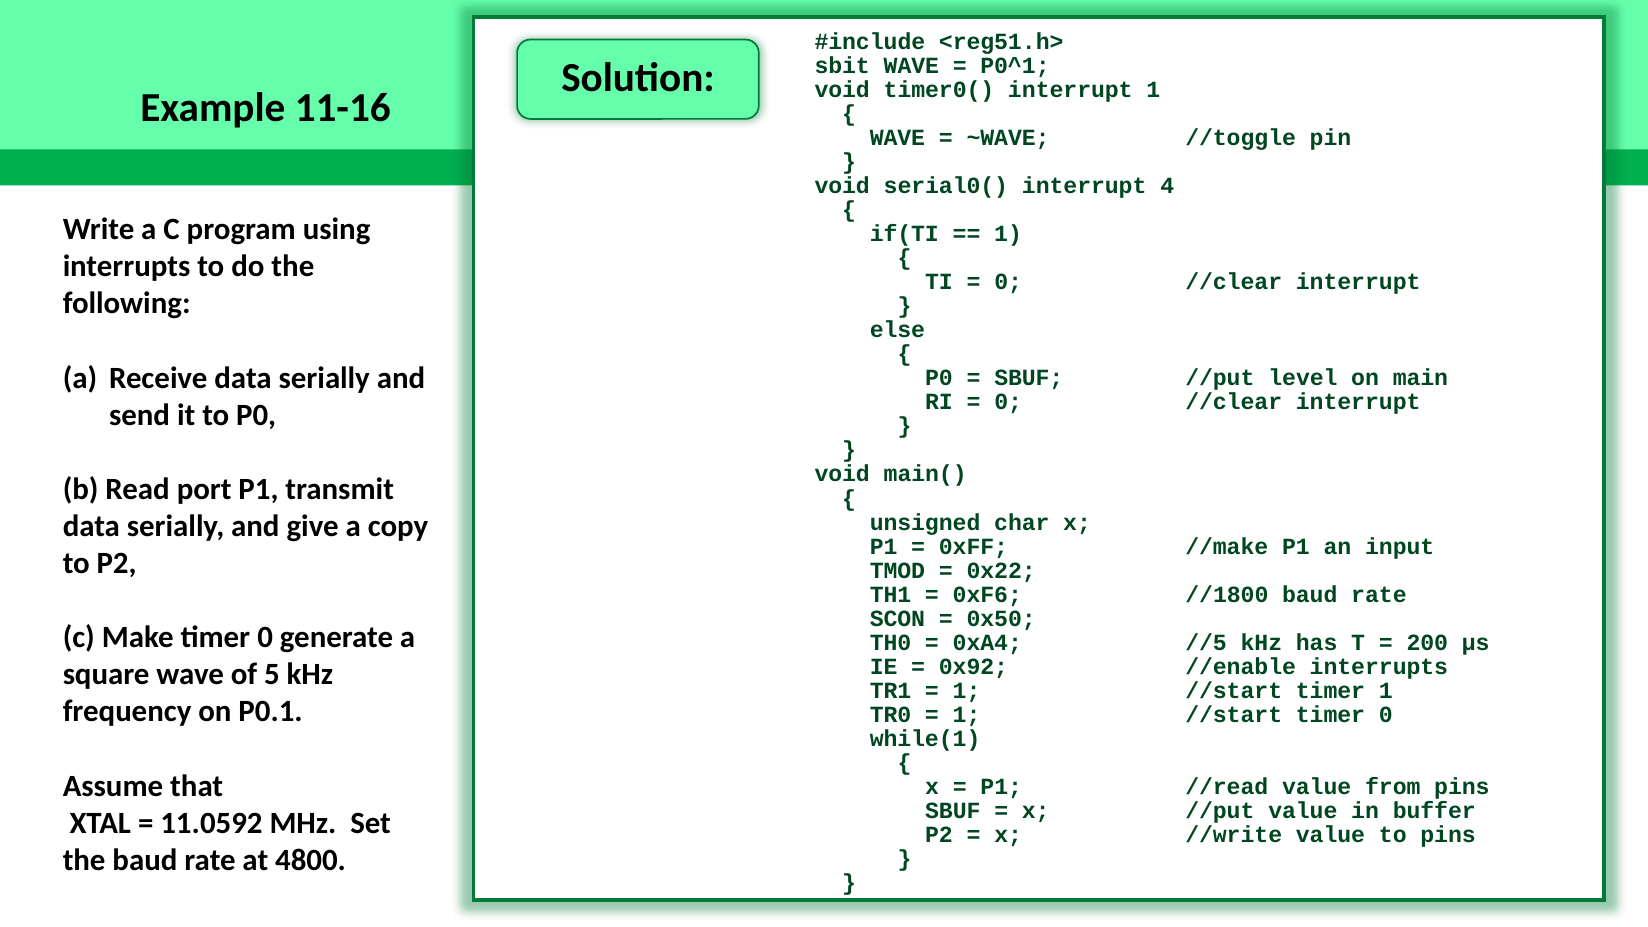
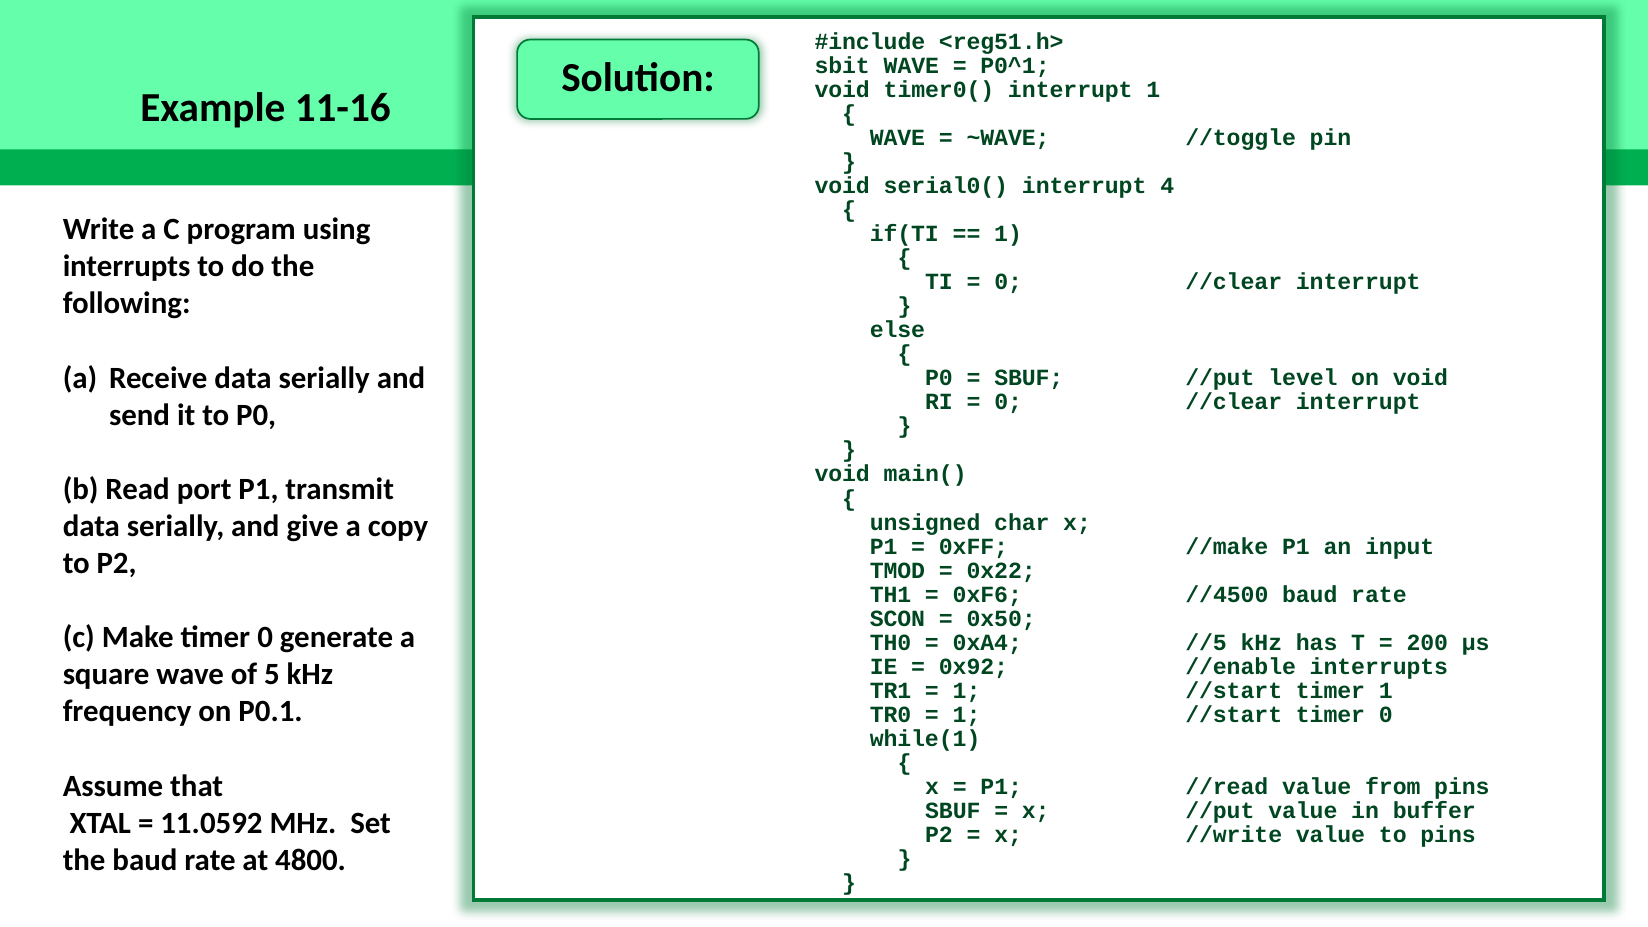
on main: main -> void (1420, 378)
//1800: //1800 -> //4500 (1227, 595)
